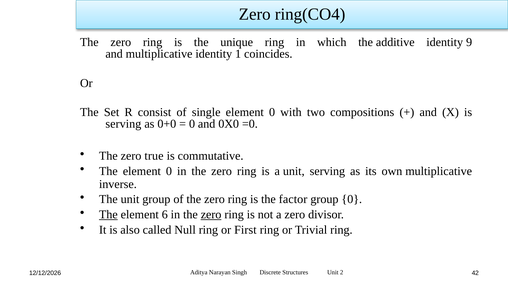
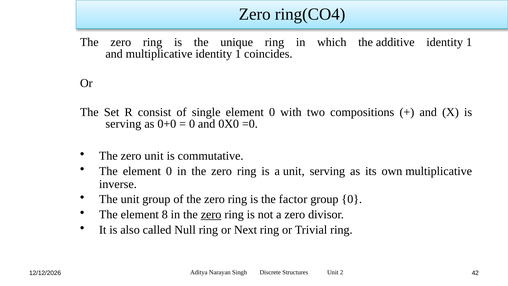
additive identity 9: 9 -> 1 (469, 42)
zero true: true -> unit (154, 156)
The underline: present -> none (108, 214)
6: 6 -> 8 (165, 214)
First: First -> Next (246, 230)
